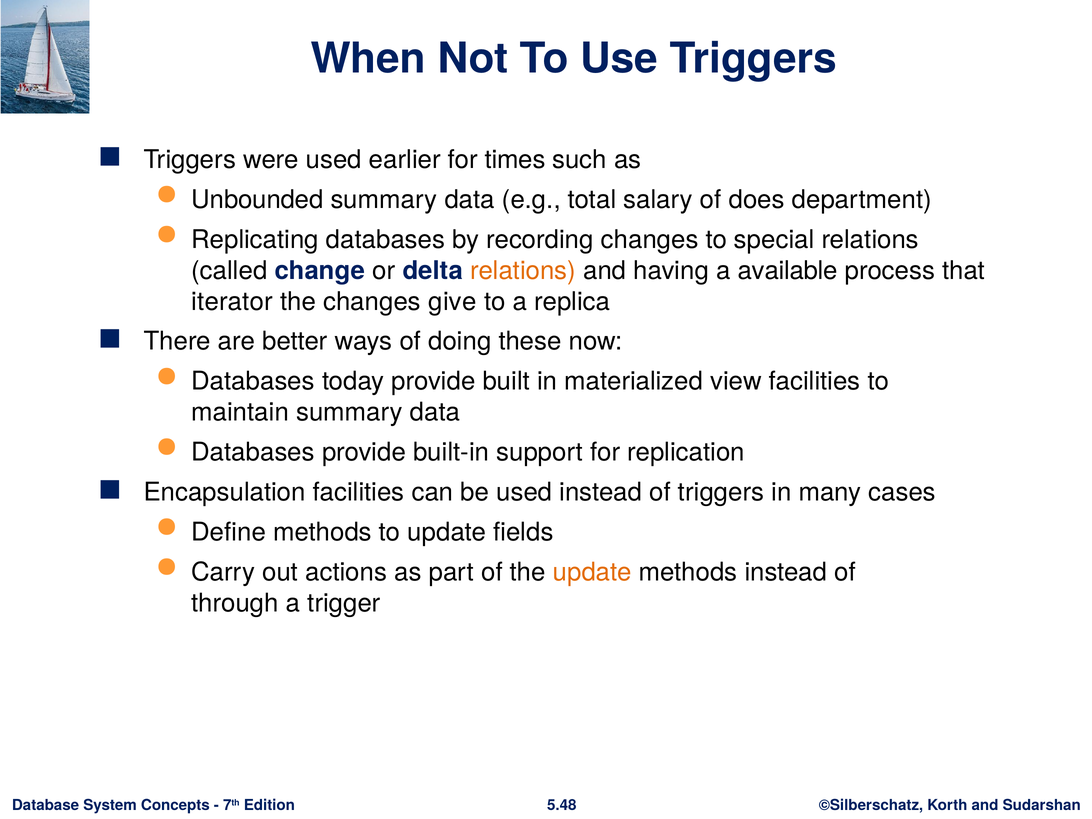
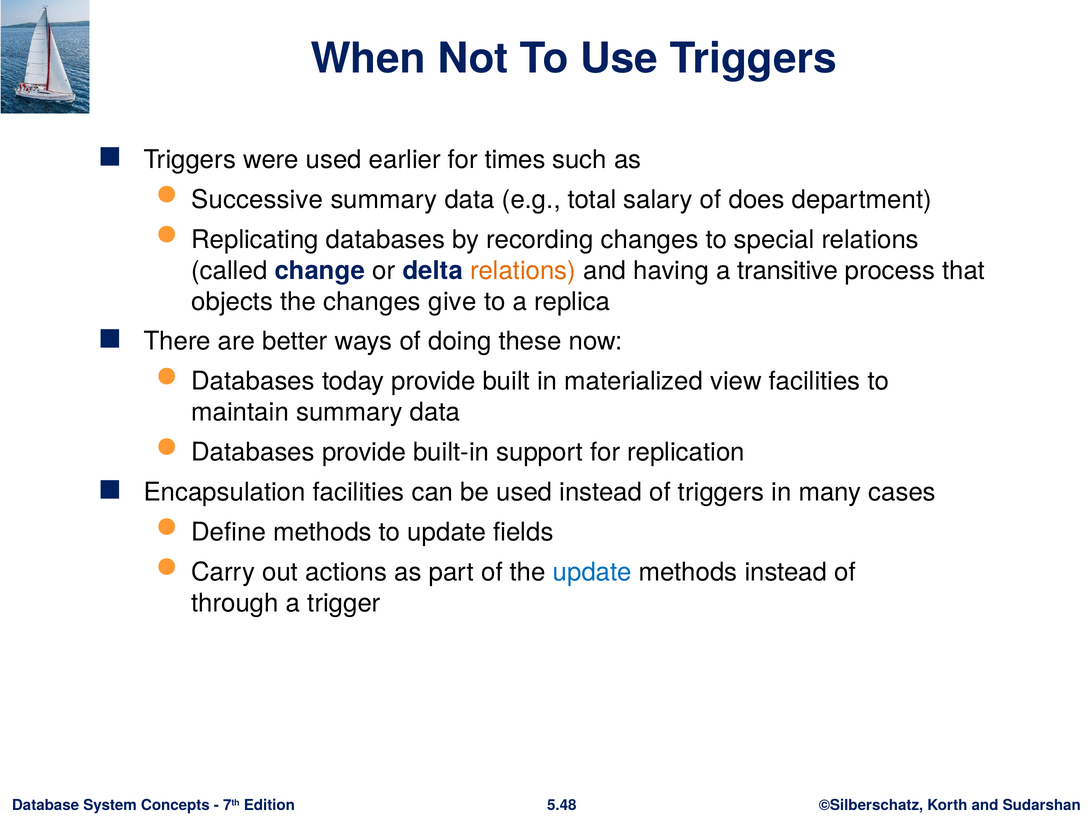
Unbounded: Unbounded -> Successive (257, 200)
available: available -> transitive (788, 271)
iterator: iterator -> objects (232, 302)
update colour: orange -> blue (592, 572)
